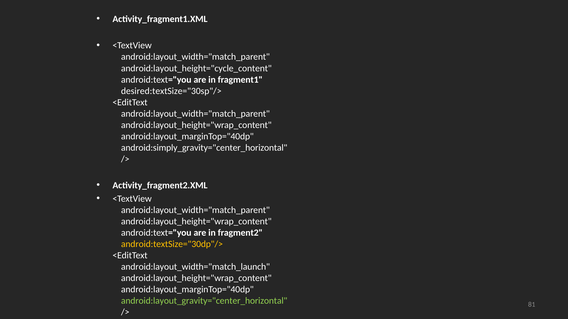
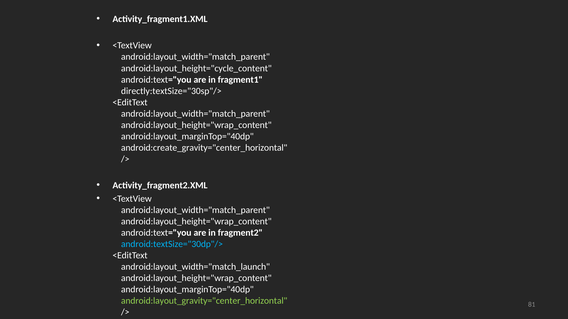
desired:textSize="30sp"/>: desired:textSize="30sp"/> -> directly:textSize="30sp"/> (171, 91)
android:simply_gravity="center_horizontal: android:simply_gravity="center_horizontal -> android:create_gravity="center_horizontal (204, 148)
android:textSize="30dp"/> colour: yellow -> light blue (172, 244)
